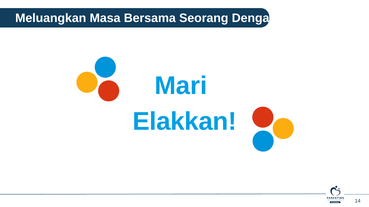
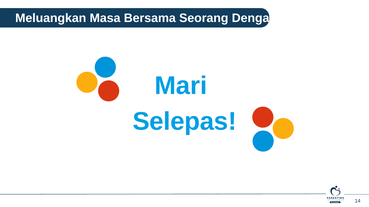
Elakkan: Elakkan -> Selepas (185, 122)
